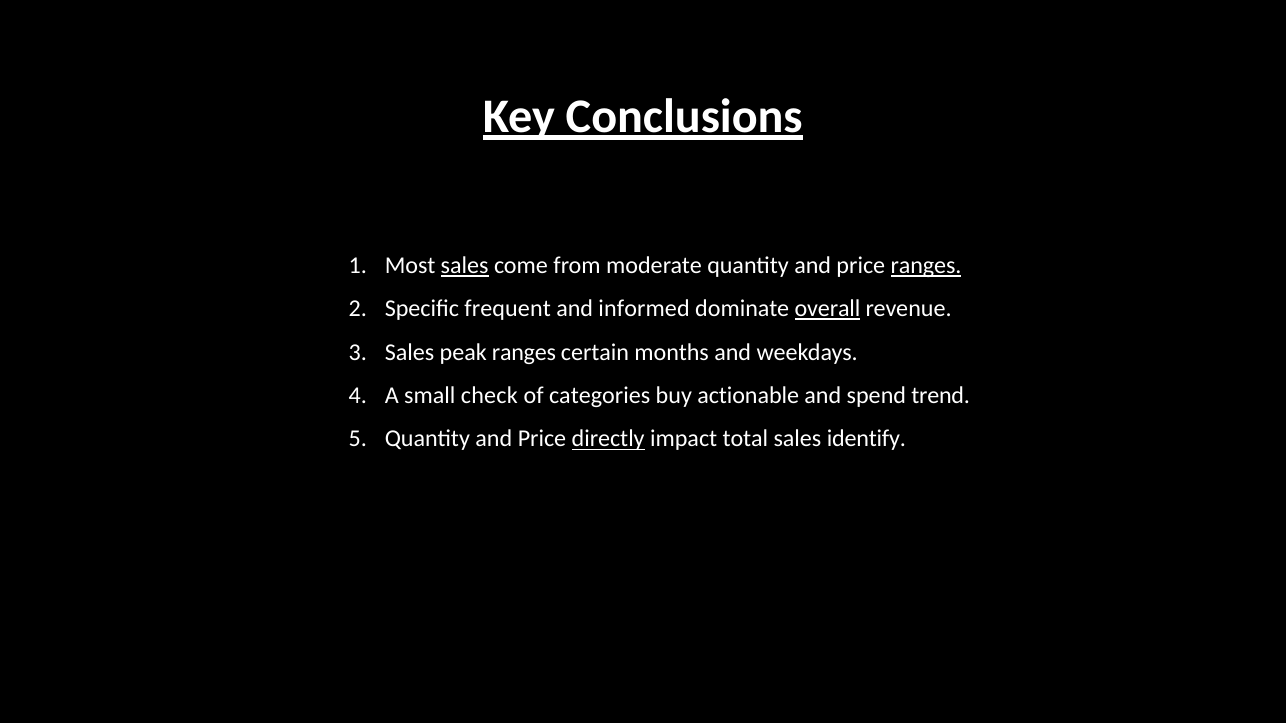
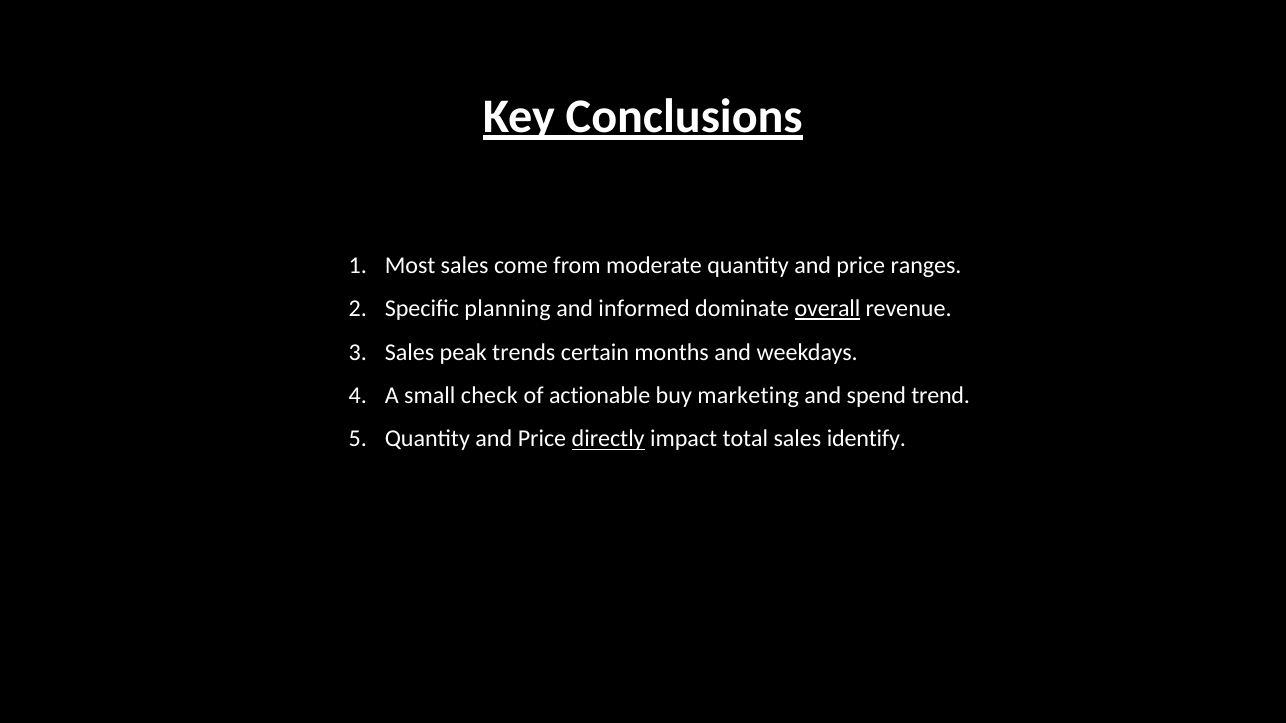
sales underline: present -> none (465, 266)
ranges underline: present -> none (926, 266)
frequent: frequent -> planning (508, 309)
peak ranges: ranges -> trends (524, 352)
categories: categories -> actionable (600, 396)
actionable: actionable -> marketing (748, 396)
